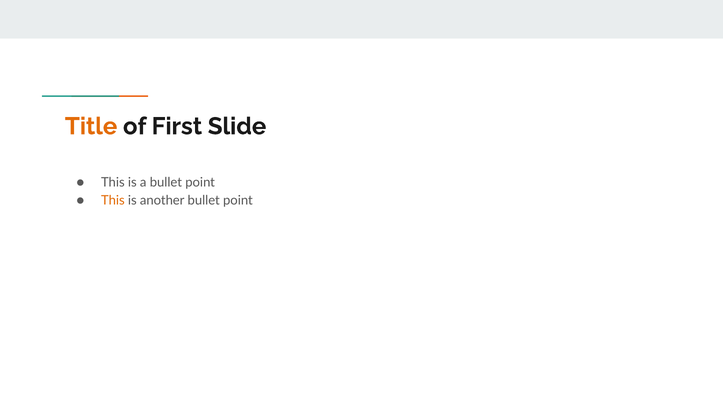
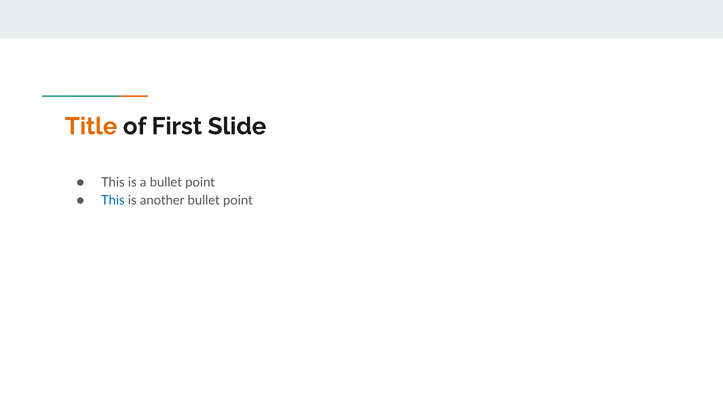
This colour: orange -> blue (113, 201)
